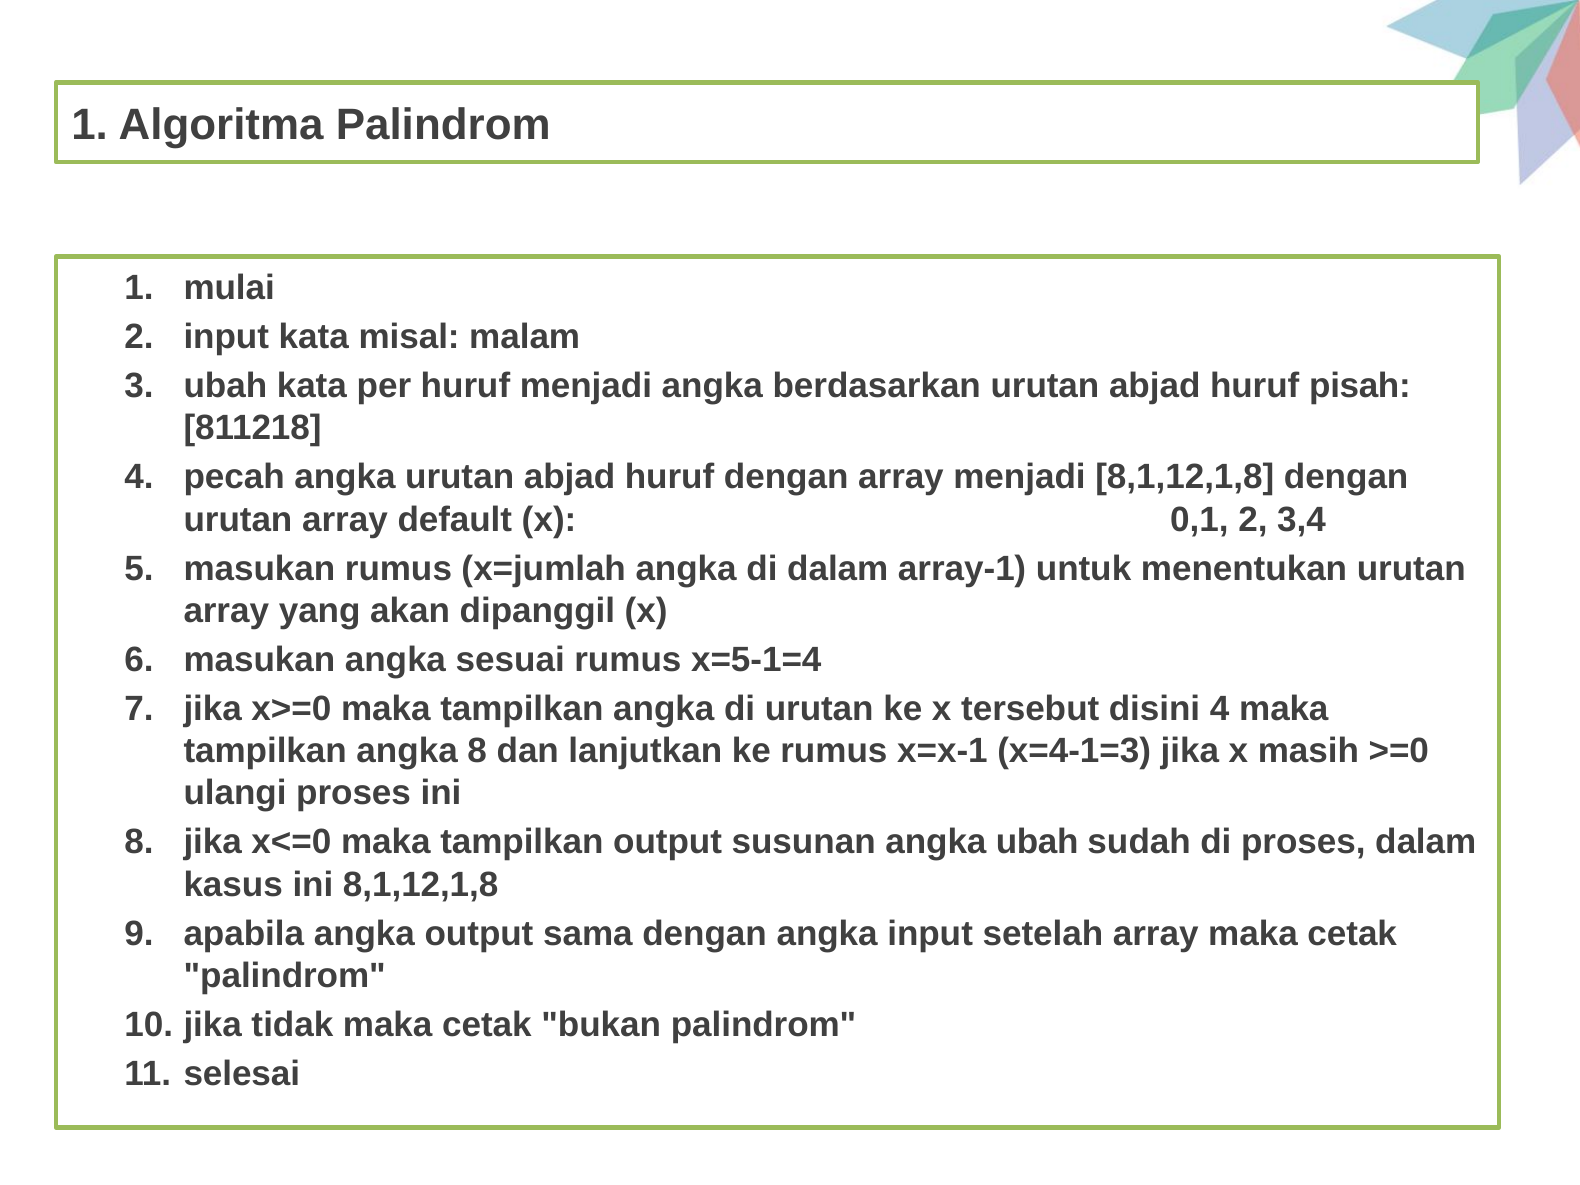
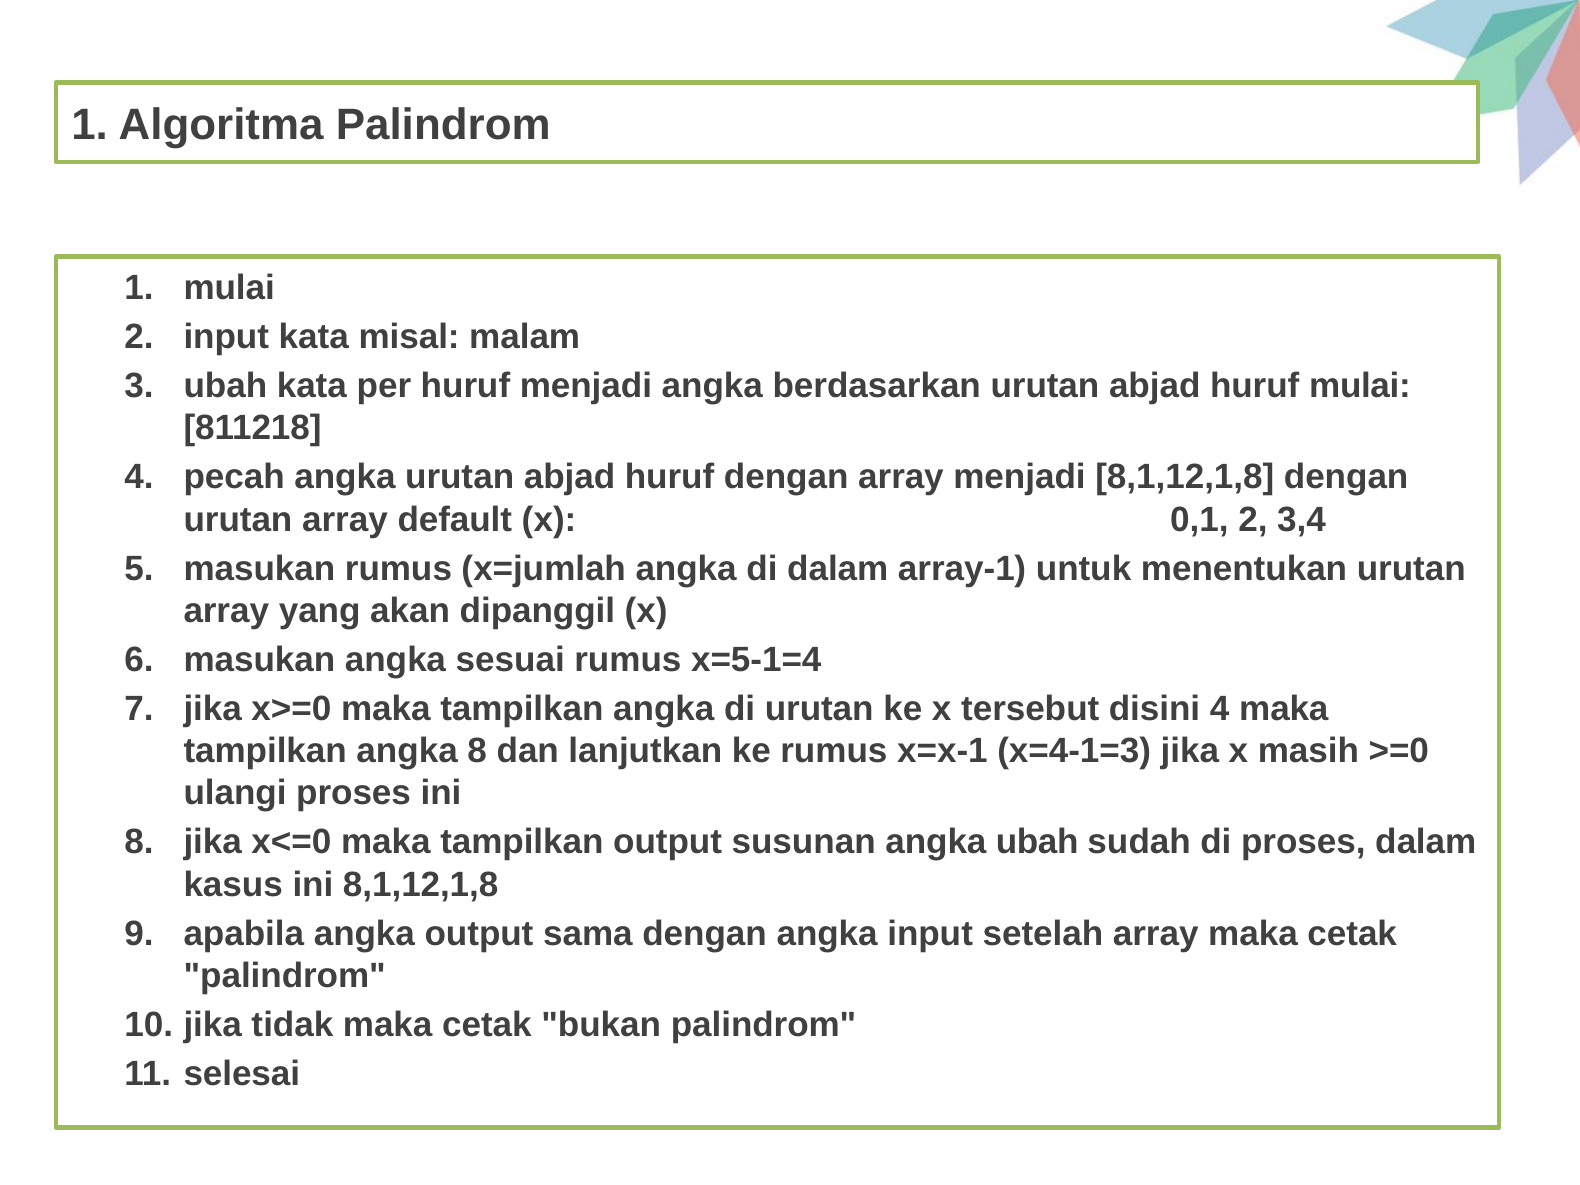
huruf pisah: pisah -> mulai (1360, 386)
